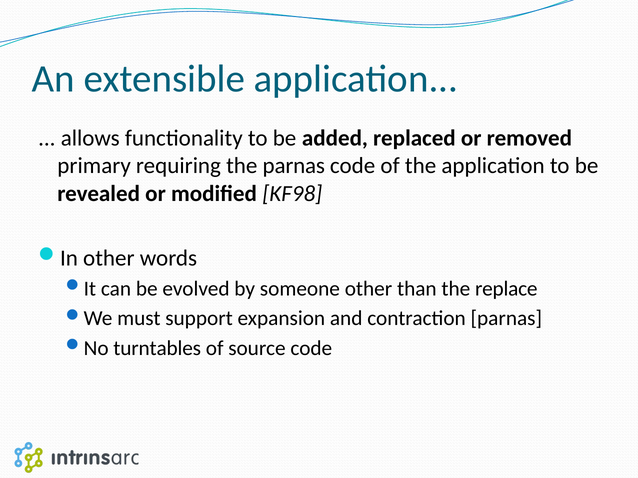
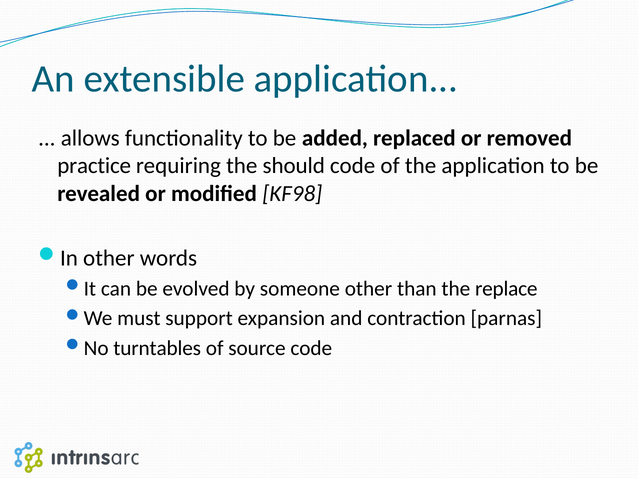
primary: primary -> practice (94, 166)
the parnas: parnas -> should (294, 166)
